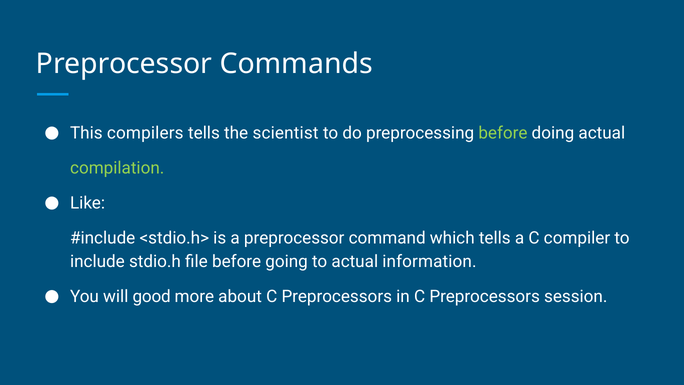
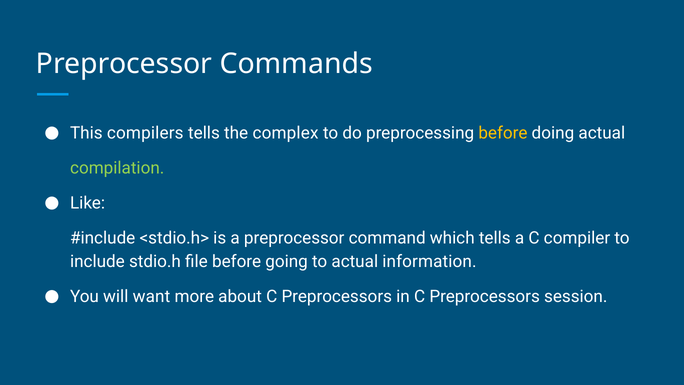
scientist: scientist -> complex (286, 133)
before colour: light green -> yellow (503, 133)
good: good -> want (151, 296)
